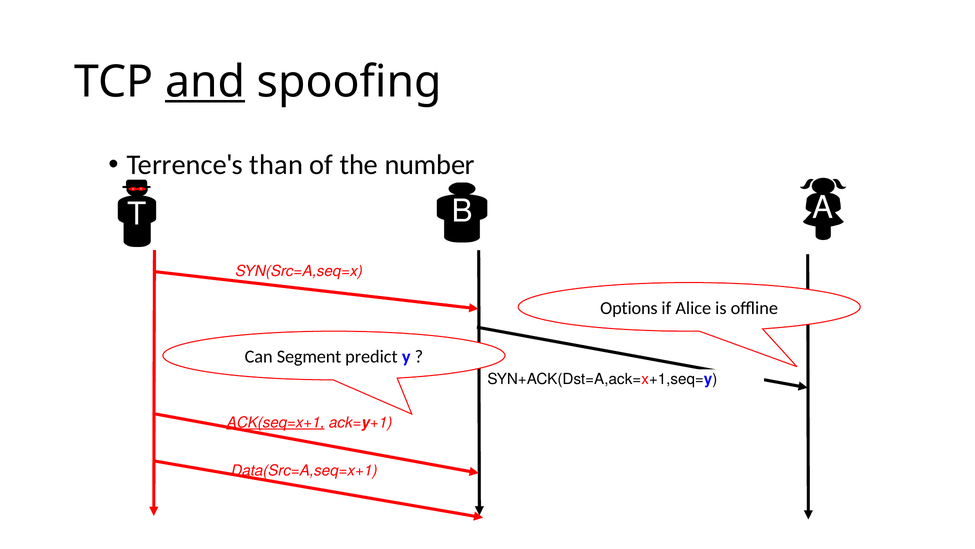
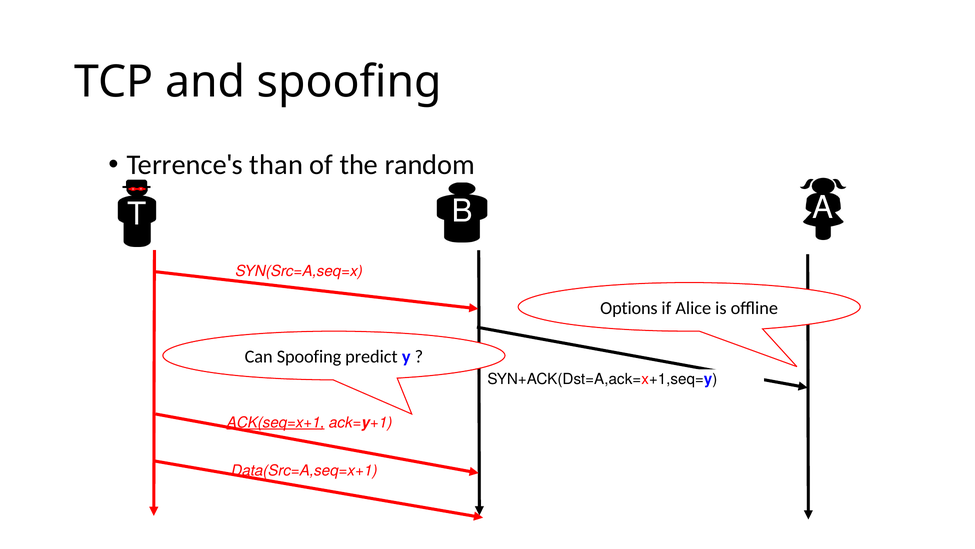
and underline: present -> none (205, 82)
number: number -> random (430, 165)
Can Segment: Segment -> Spoofing (309, 356)
